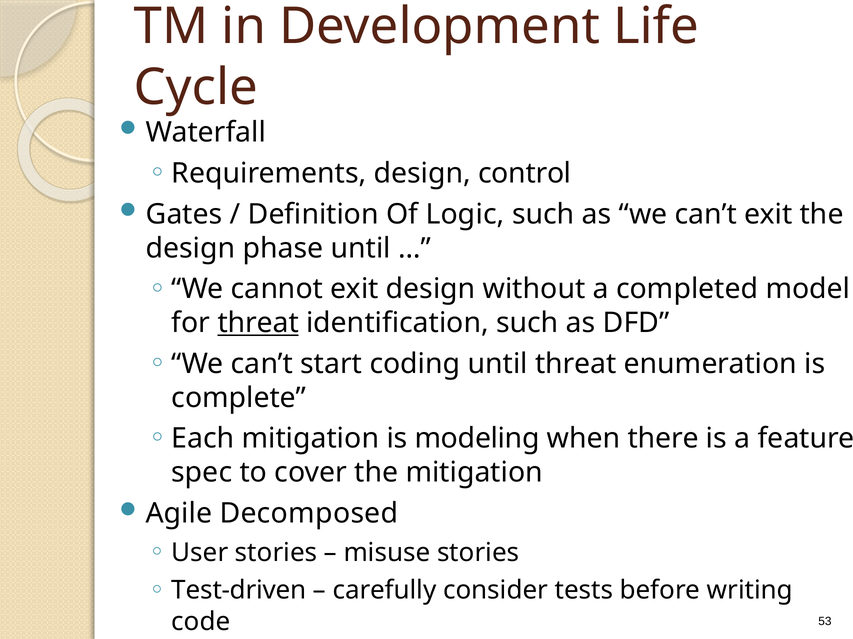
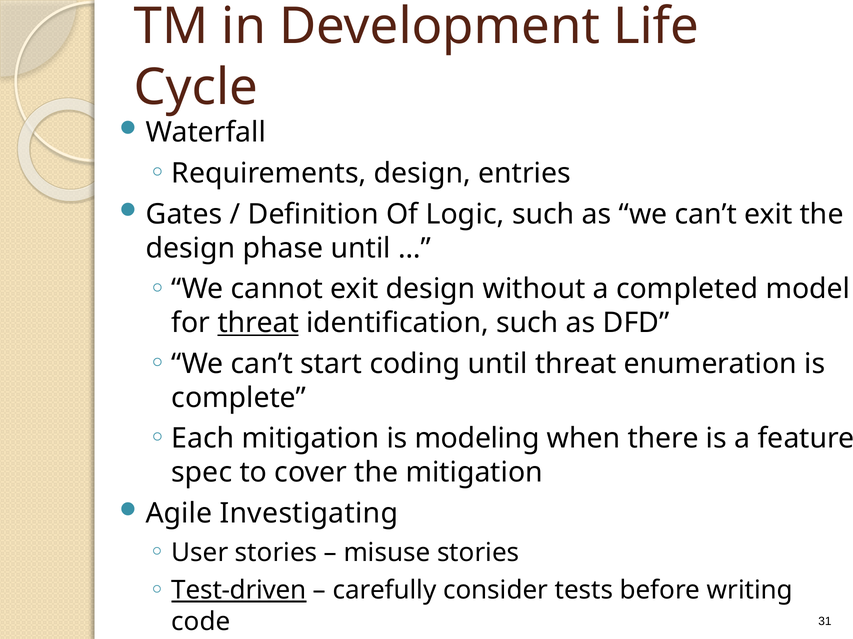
control: control -> entries (525, 173)
Decomposed: Decomposed -> Investigating (309, 514)
Test-driven underline: none -> present (239, 591)
53: 53 -> 31 (825, 622)
